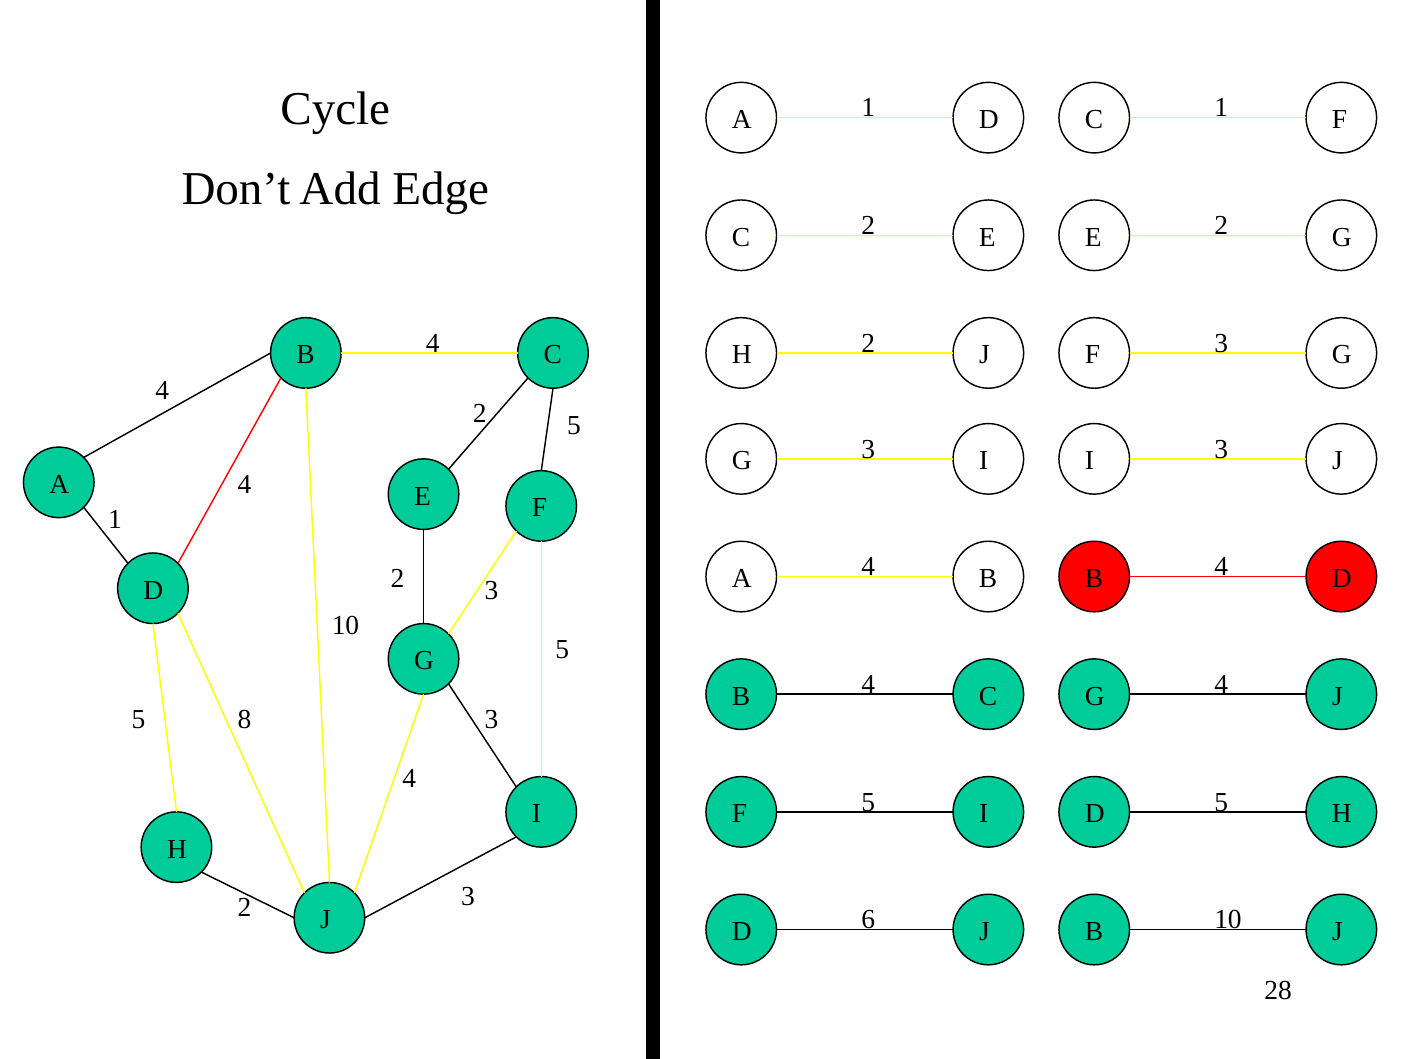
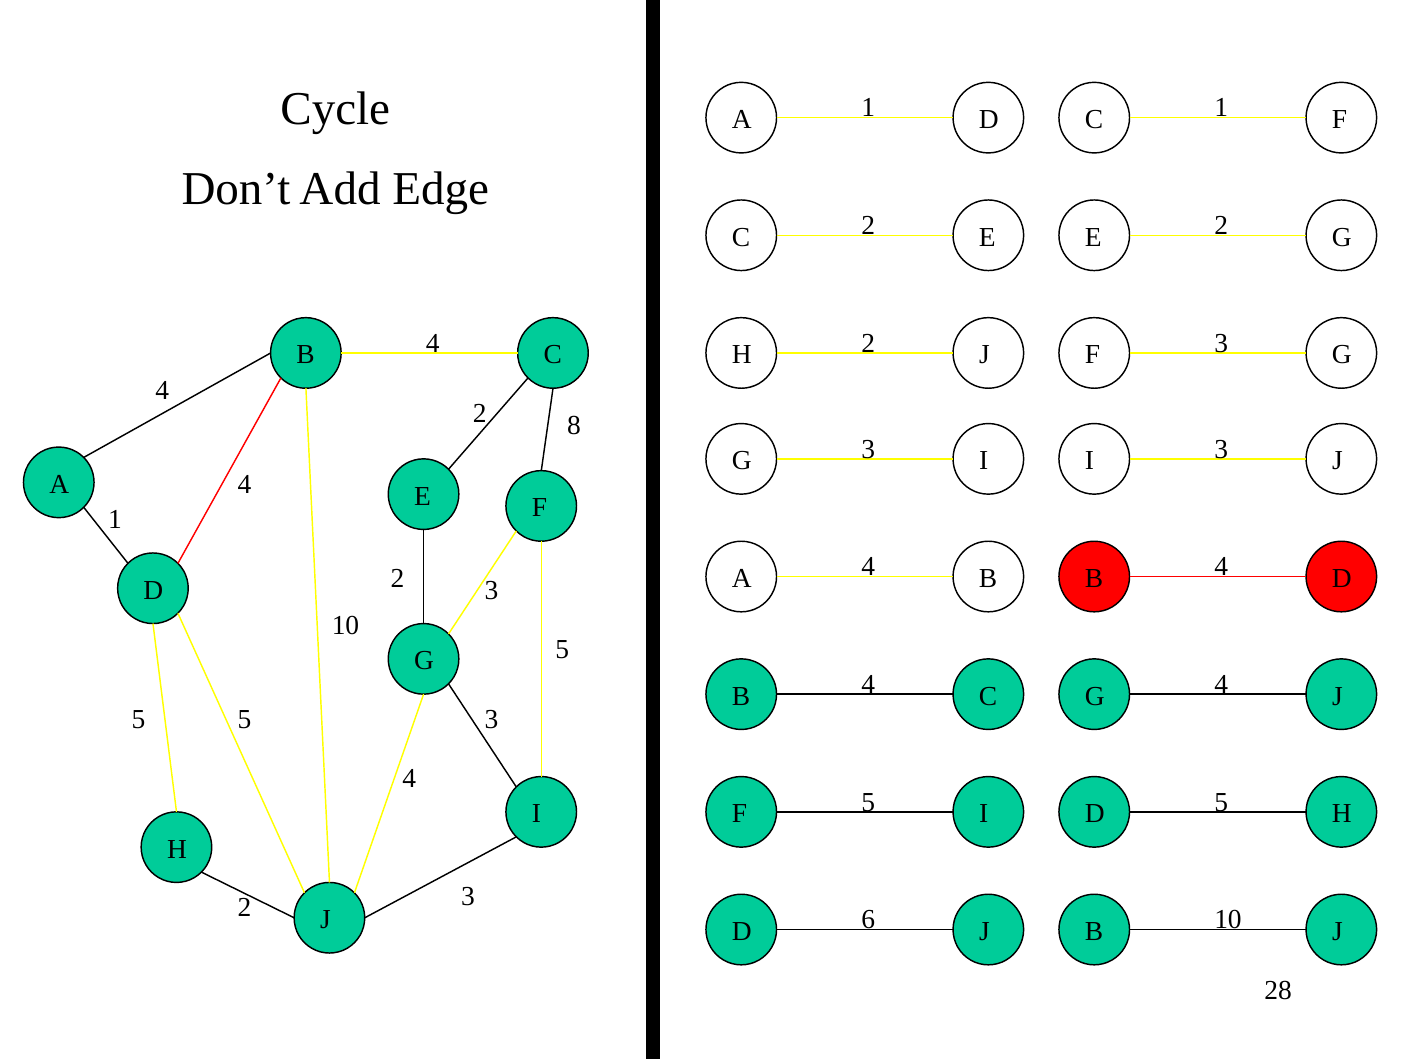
5: 5 -> 8 (574, 425)
5 8: 8 -> 5 (245, 720)
